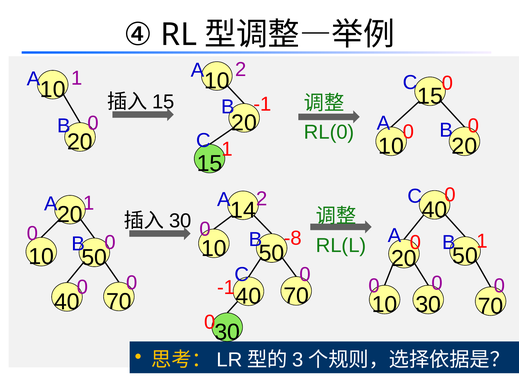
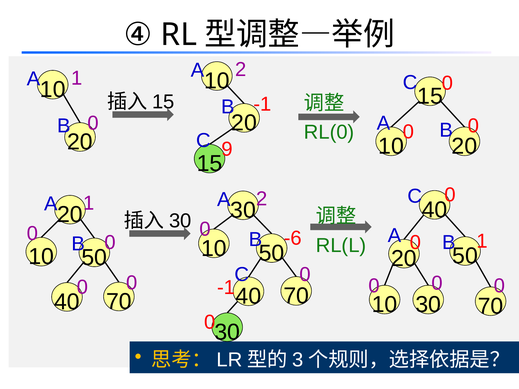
C 1: 1 -> 9 (227, 149)
30 14: 14 -> 30 (243, 210)
-8: -8 -> -6 (293, 238)
